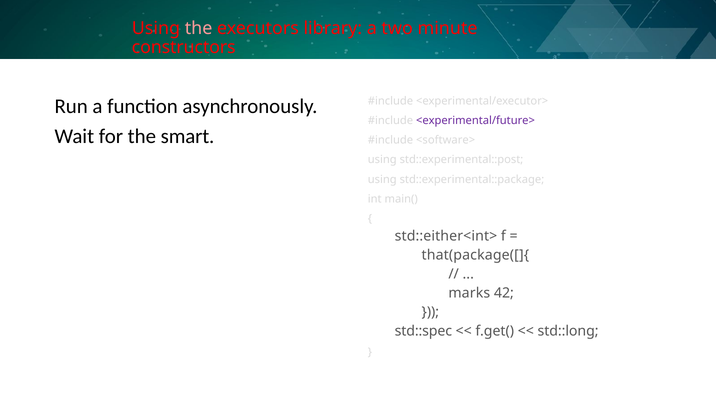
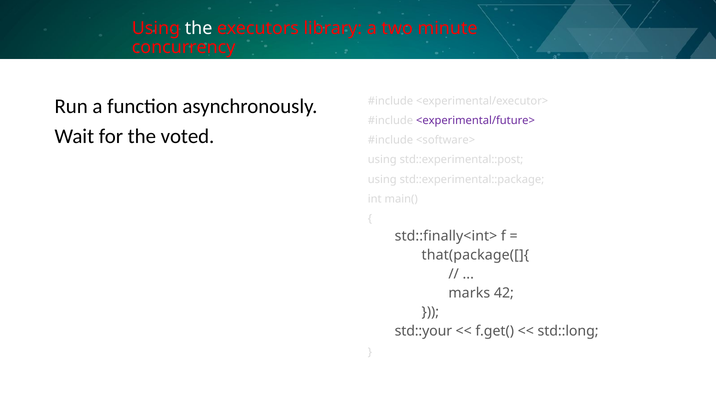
the colour: pink -> white (199, 28)
constructors: constructors -> concurrency (184, 47)
smart: smart -> voted (188, 136)
std::either<int>: std::either<int> -> std::finally<int> (446, 236)
std::spec: std::spec -> std::your (423, 331)
